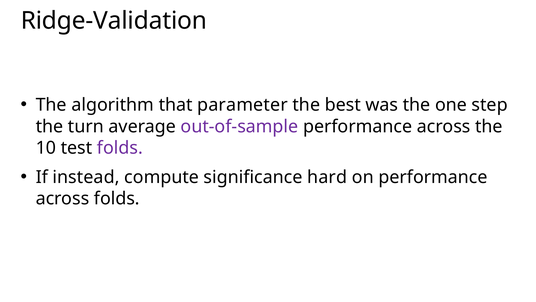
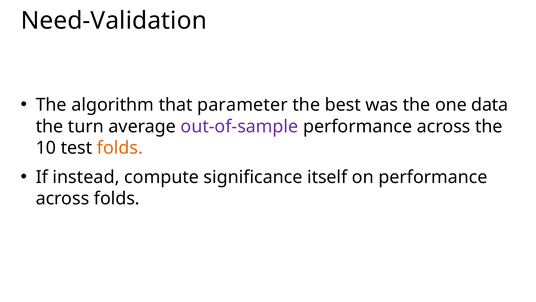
Ridge-Validation: Ridge-Validation -> Need-Validation (114, 21)
step: step -> data (490, 105)
folds colour: purple -> orange (120, 148)
hard: hard -> itself (327, 177)
